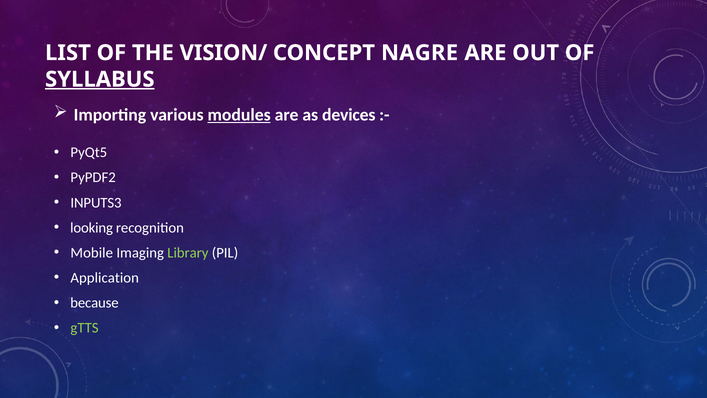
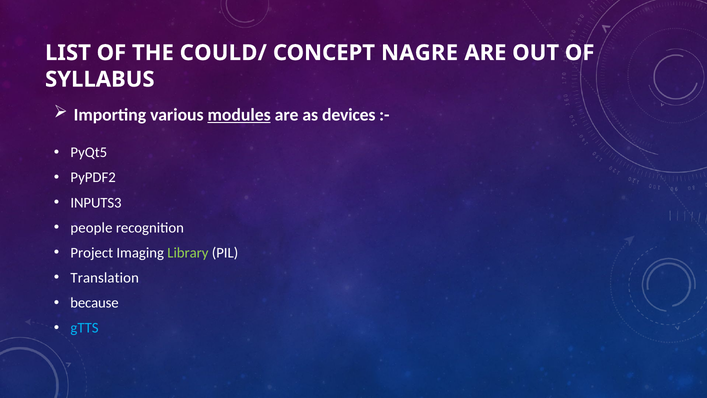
VISION/: VISION/ -> COULD/ (223, 53)
SYLLABUS underline: present -> none (100, 79)
looking: looking -> people (91, 228)
Mobile: Mobile -> Project (92, 253)
Application: Application -> Translation (105, 278)
gTTS colour: light green -> light blue (85, 328)
